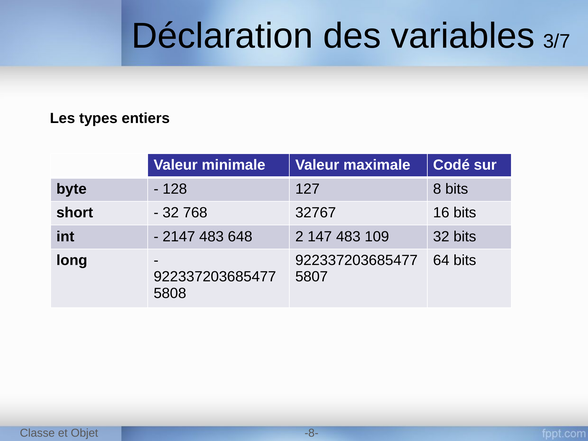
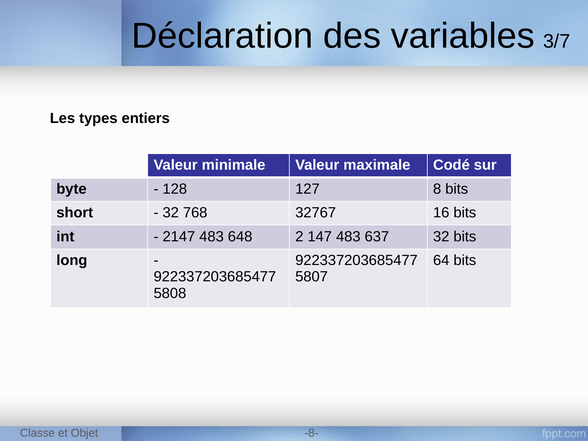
109: 109 -> 637 (377, 237)
